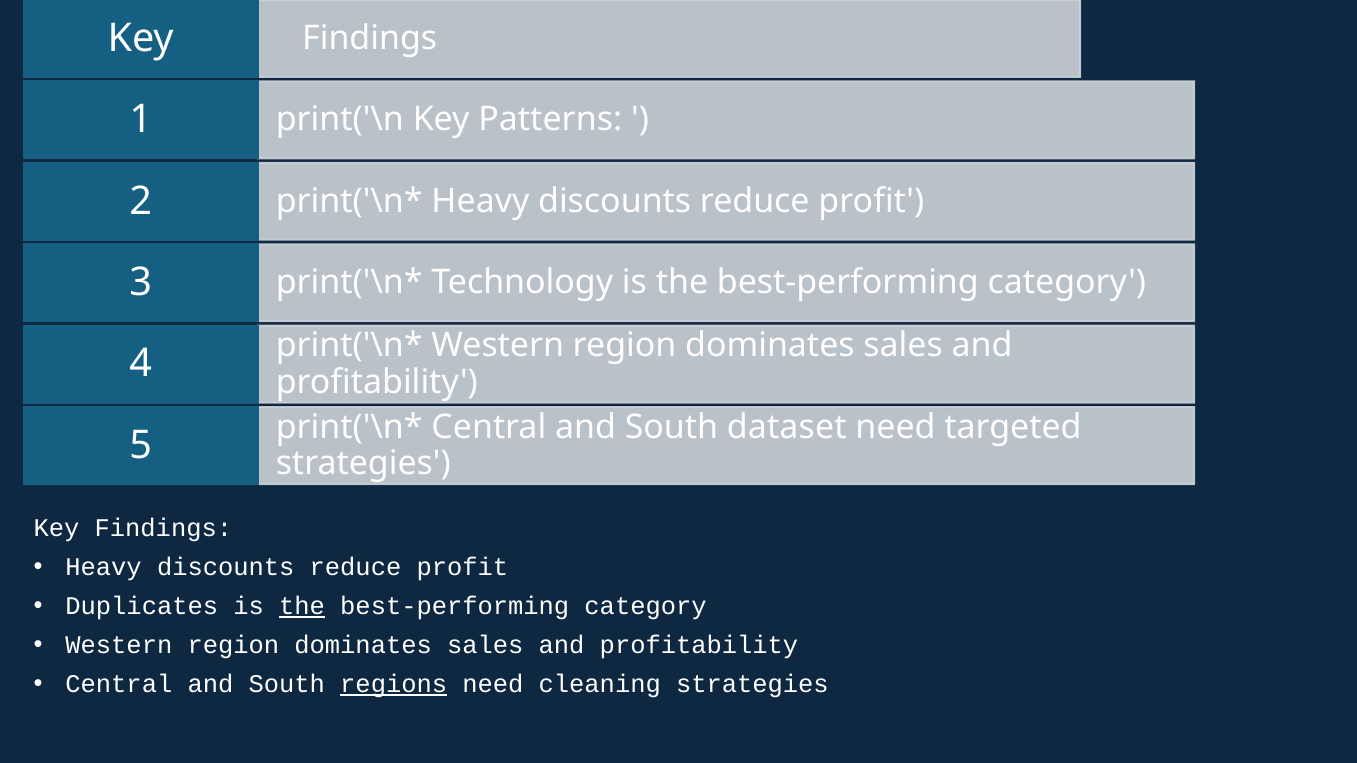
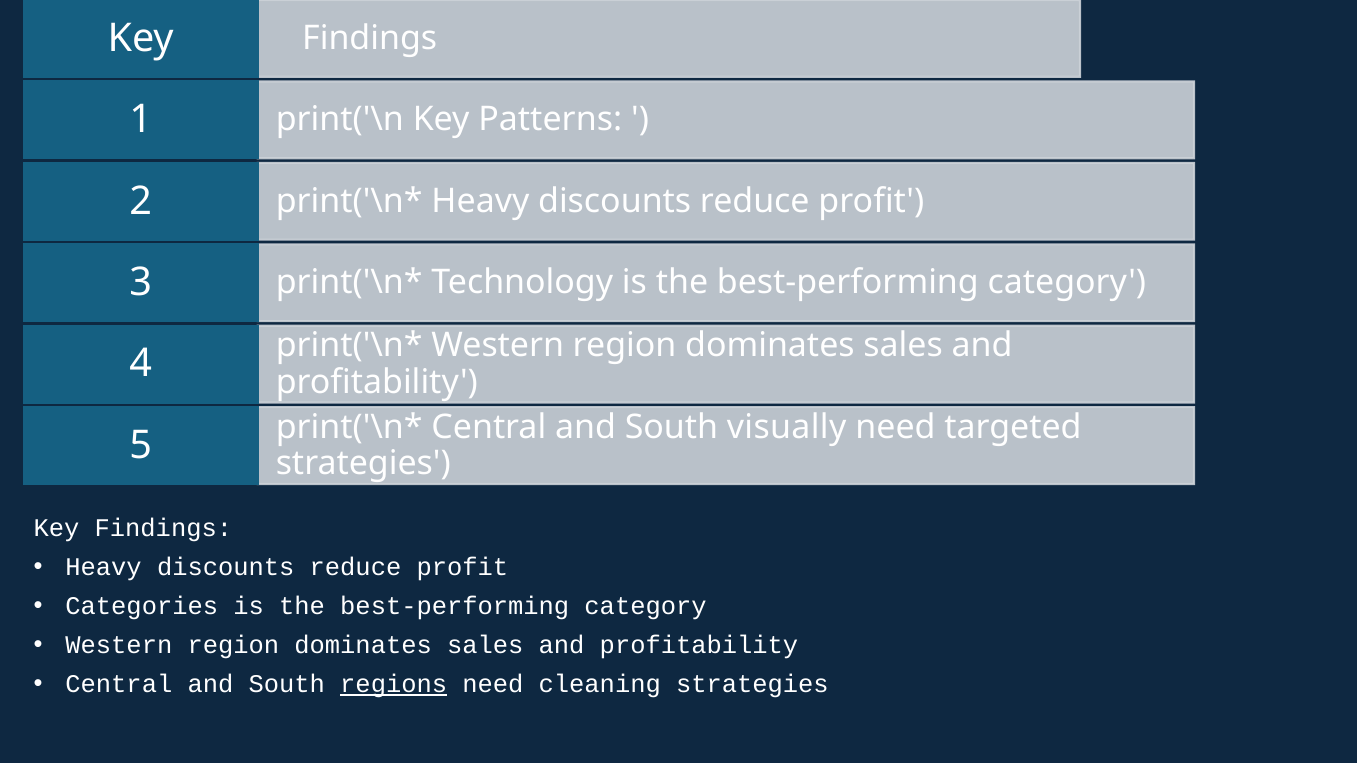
dataset: dataset -> visually (787, 427)
Duplicates: Duplicates -> Categories (142, 606)
the underline: present -> none (302, 606)
